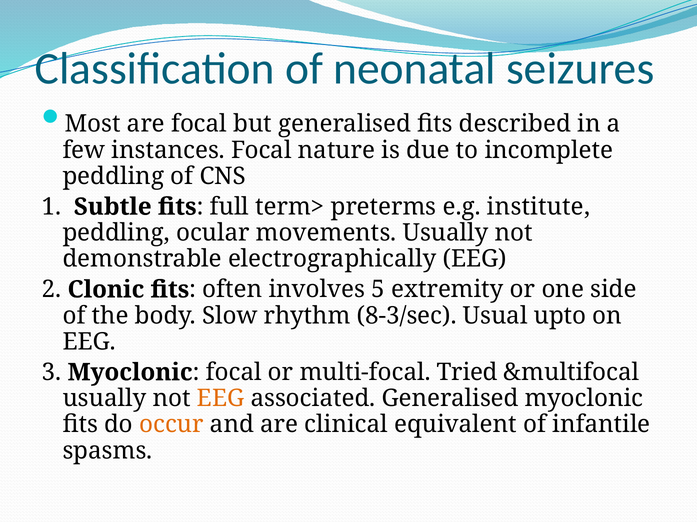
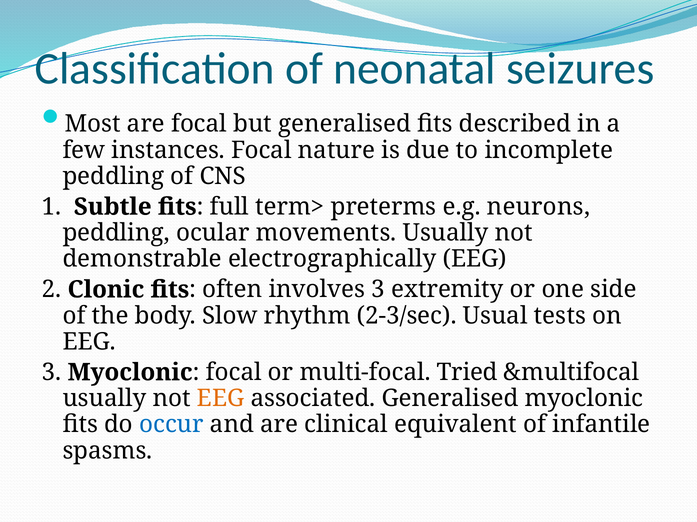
institute: institute -> neurons (538, 207)
involves 5: 5 -> 3 (378, 290)
8-3/sec: 8-3/sec -> 2-3/sec (407, 316)
upto: upto -> tests (560, 316)
occur colour: orange -> blue (171, 425)
